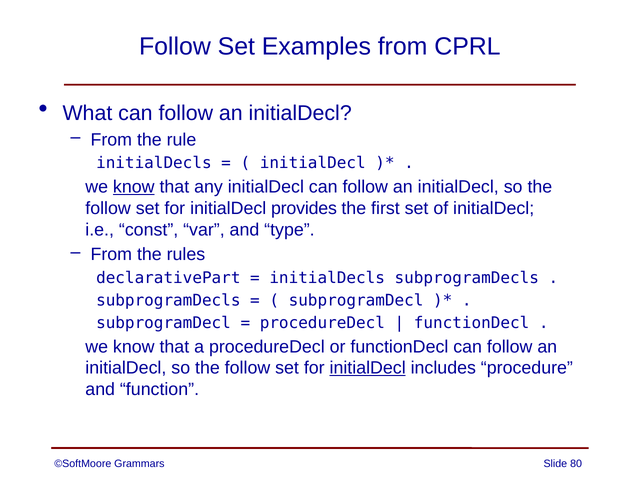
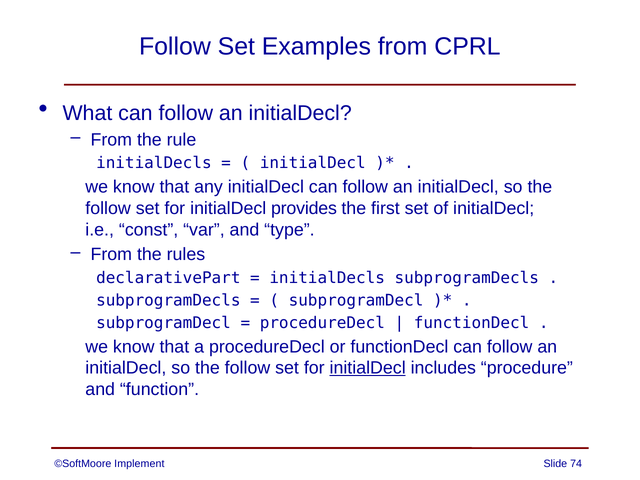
know underline: present -> none (134, 187)
Grammars: Grammars -> Implement (139, 464)
80: 80 -> 74 (576, 464)
